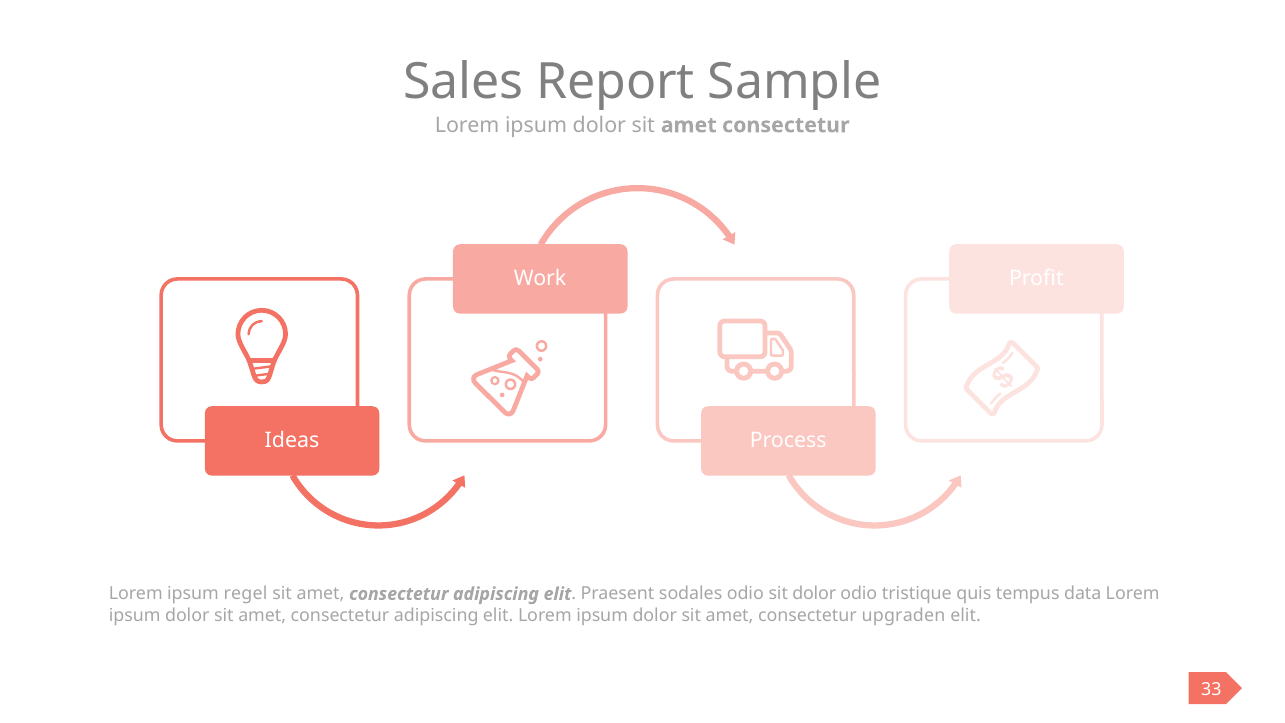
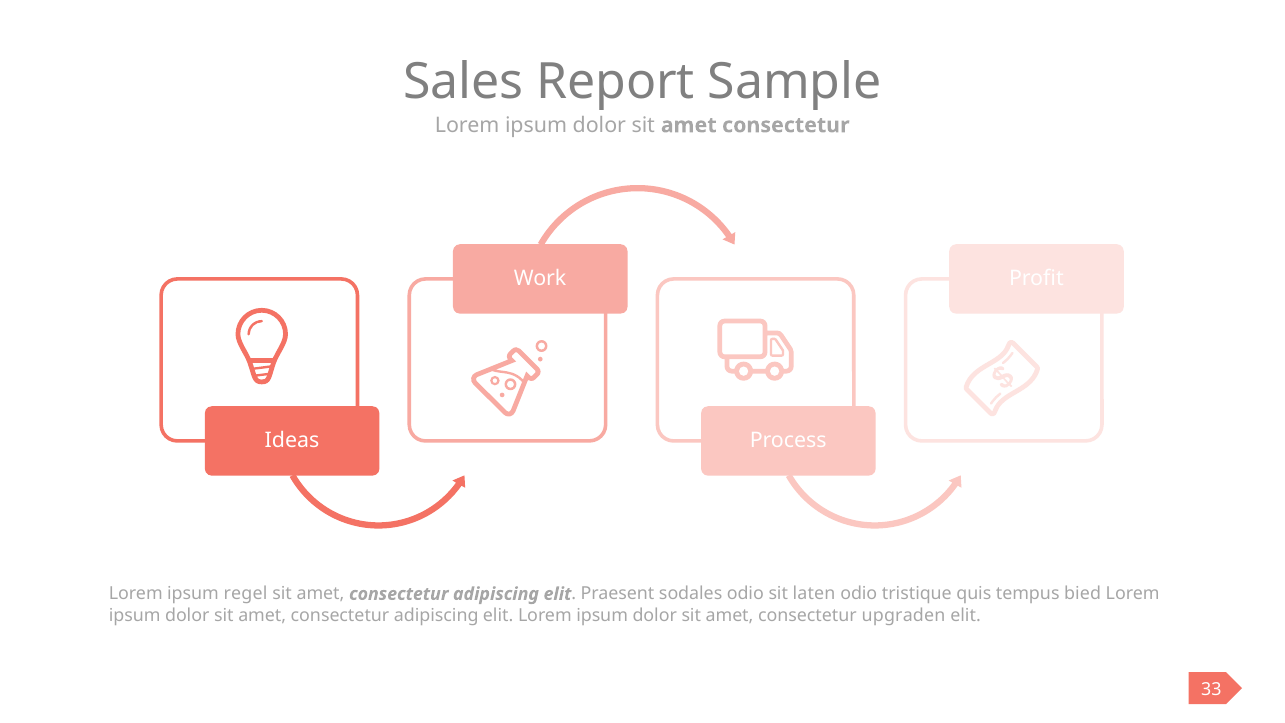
sit dolor: dolor -> laten (814, 594)
data: data -> bied (1083, 594)
